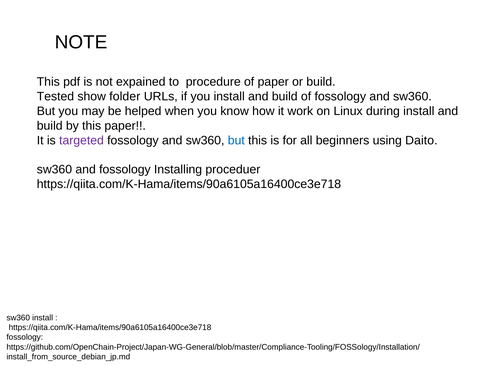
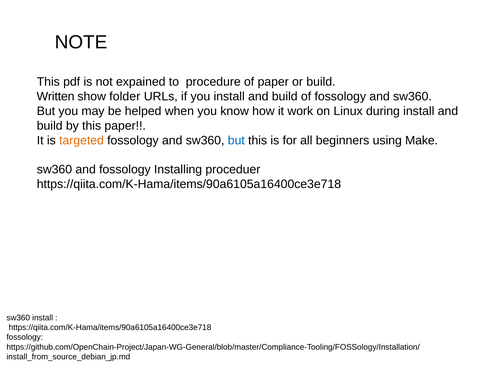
Tested: Tested -> Written (56, 96)
targeted colour: purple -> orange (82, 140)
Daito: Daito -> Make (422, 140)
